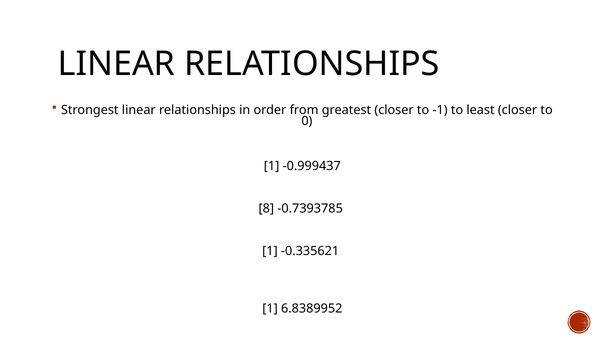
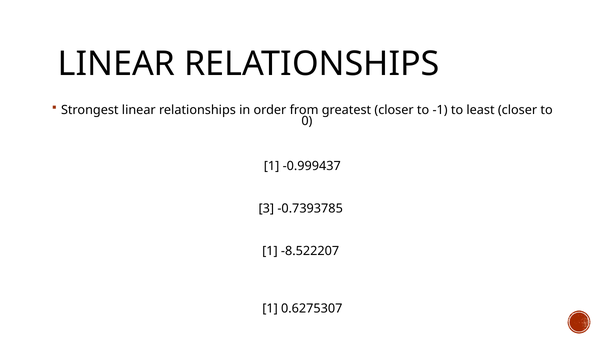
8: 8 -> 3 (266, 208)
-0.335621: -0.335621 -> -8.522207 (310, 251)
6.8389952: 6.8389952 -> 0.6275307 (312, 308)
